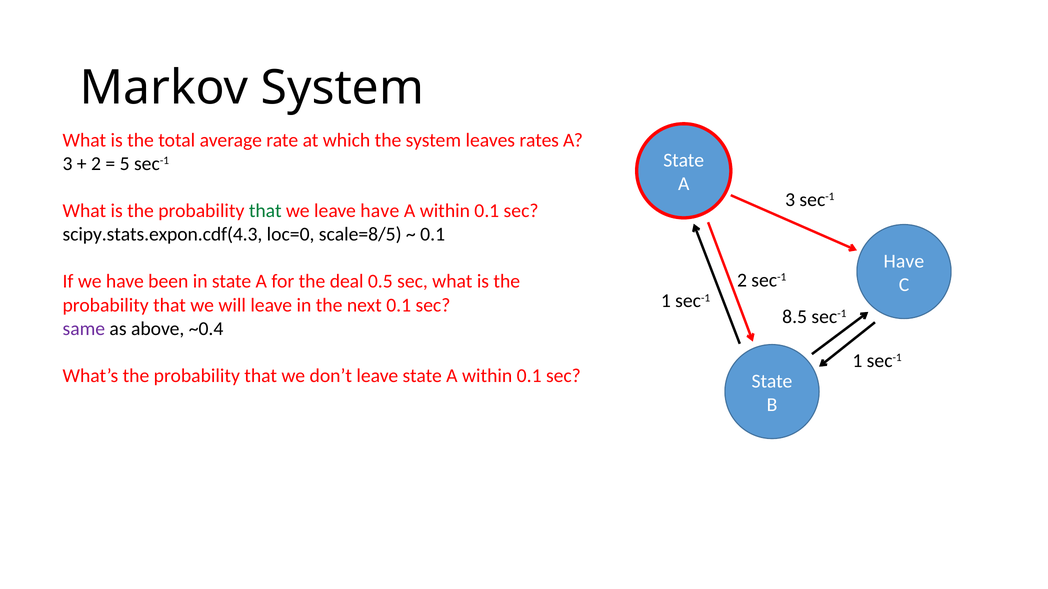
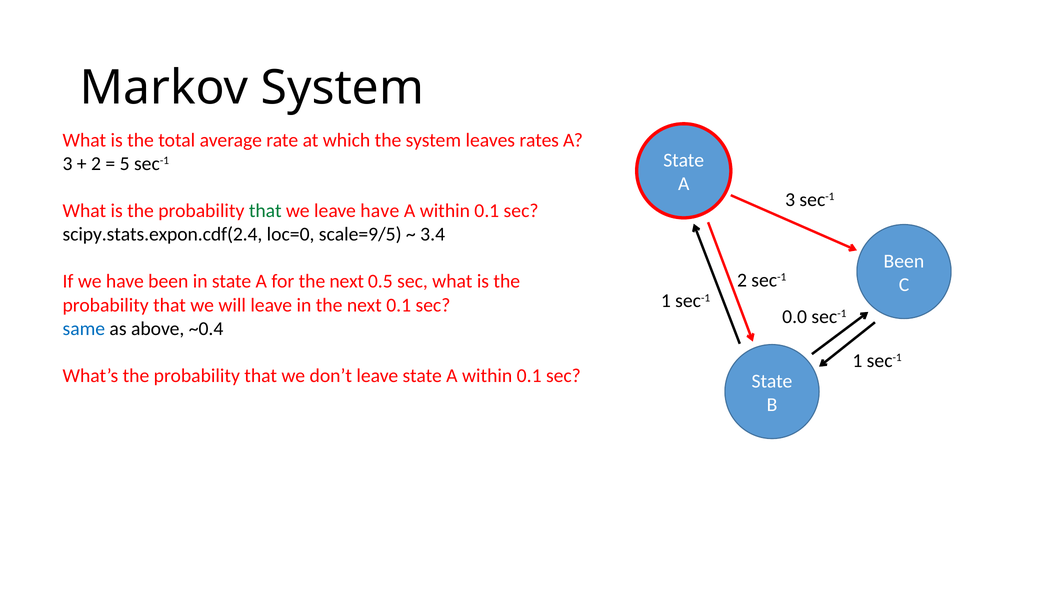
scipy.stats.expon.cdf(4.3: scipy.stats.expon.cdf(4.3 -> scipy.stats.expon.cdf(2.4 (162, 235)
scale=8/5: scale=8/5 -> scale=9/5 (360, 235)
0.1: 0.1 -> 3.4 (433, 235)
Have: Have -> Been (904, 261)
for the deal: deal -> next (347, 282)
8.5: 8.5 -> 0.0 (795, 317)
same colour: purple -> blue (84, 329)
